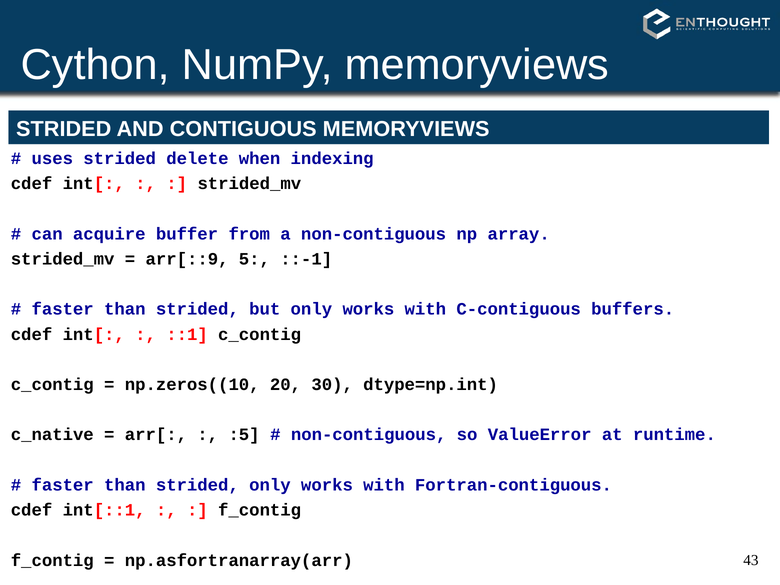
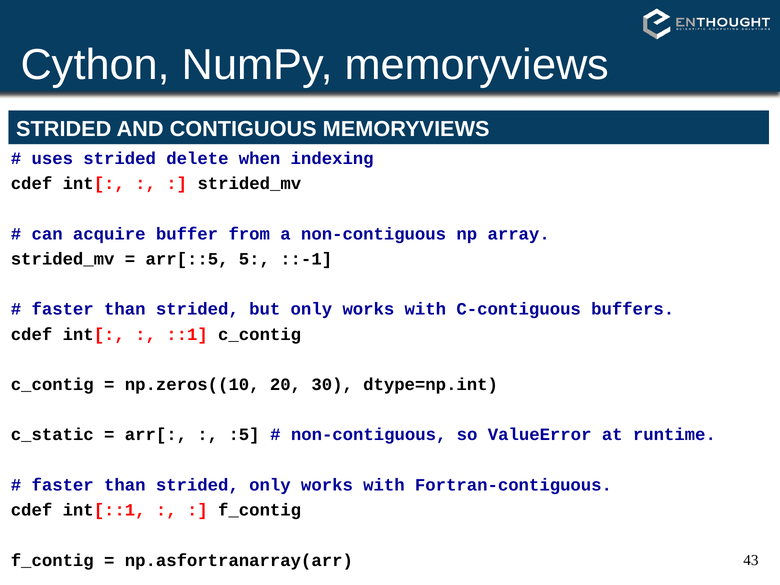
arr[::9: arr[::9 -> arr[::5 (187, 259)
c_native: c_native -> c_static (52, 435)
